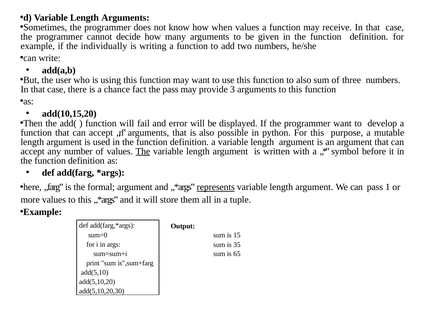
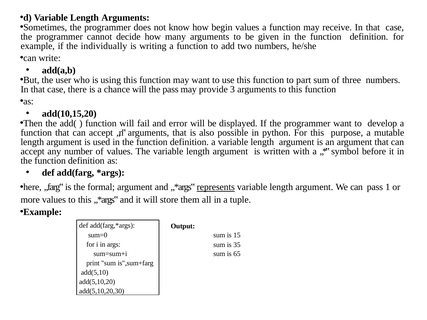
when: when -> begin (222, 27)
to also: also -> part (304, 80)
chance fact: fact -> will (139, 89)
The underline: present -> none (143, 151)
